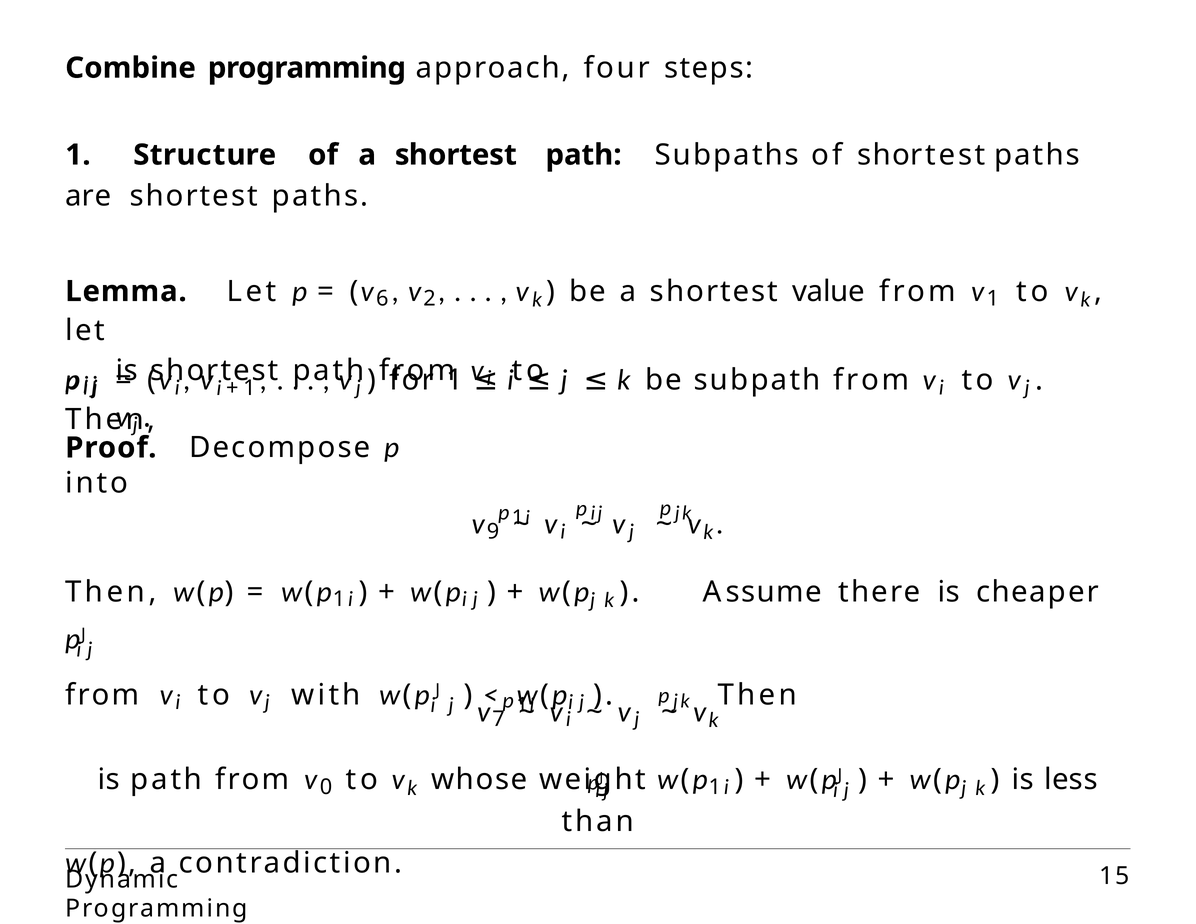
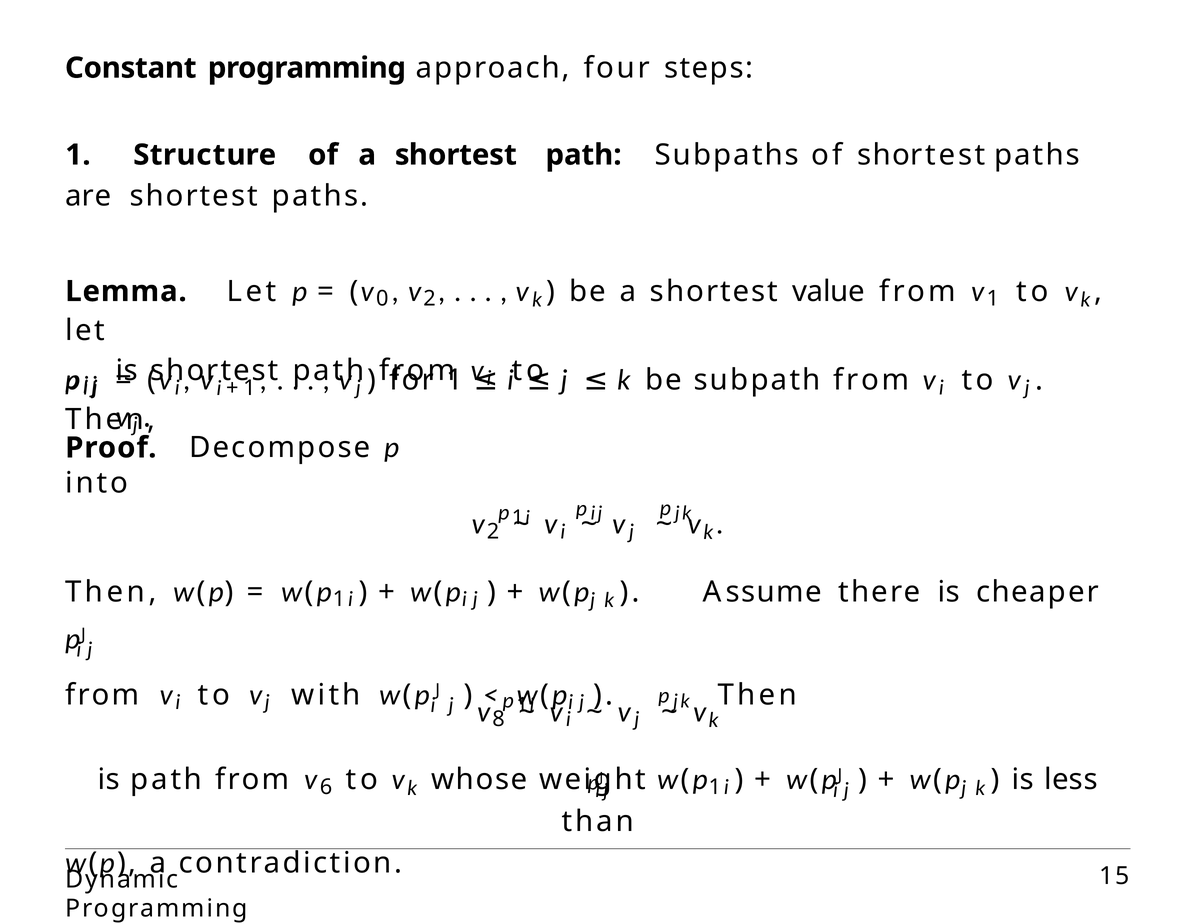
Combine: Combine -> Constant (131, 68)
6: 6 -> 0 (382, 299)
9: 9 -> 2 (493, 531)
7: 7 -> 8 (498, 719)
0: 0 -> 6 (326, 787)
